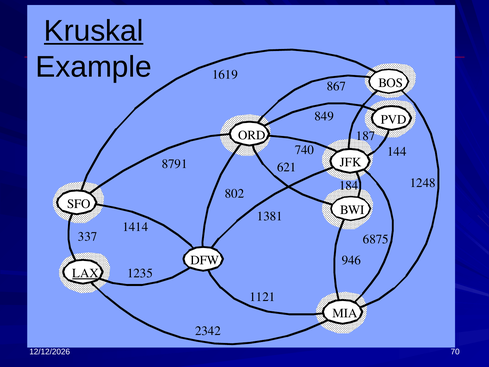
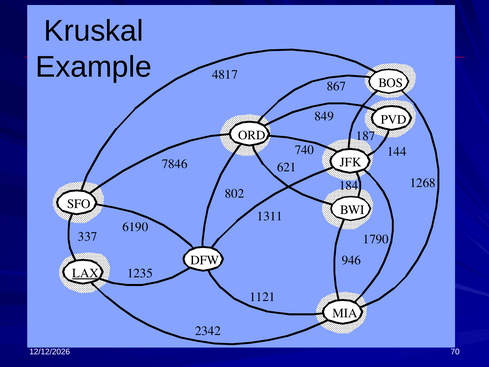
Kruskal underline: present -> none (94, 31)
1619: 1619 -> 4817 (225, 75)
8791: 8791 -> 7846 (175, 164)
1248: 1248 -> 1268 (423, 183)
1381: 1381 -> 1311 (270, 216)
1414: 1414 -> 6190 (135, 227)
6875: 6875 -> 1790 (376, 239)
